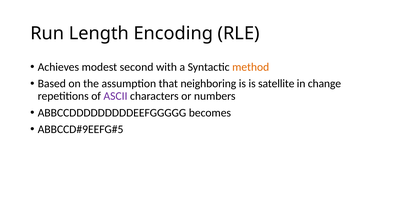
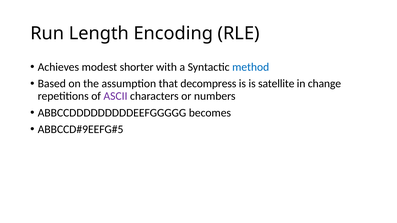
second: second -> shorter (137, 67)
method colour: orange -> blue (251, 67)
neighboring: neighboring -> decompress (208, 84)
